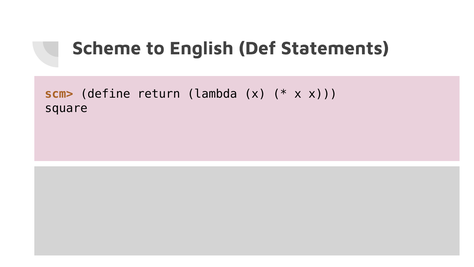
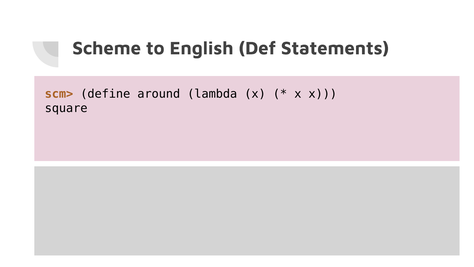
return: return -> around (159, 94)
